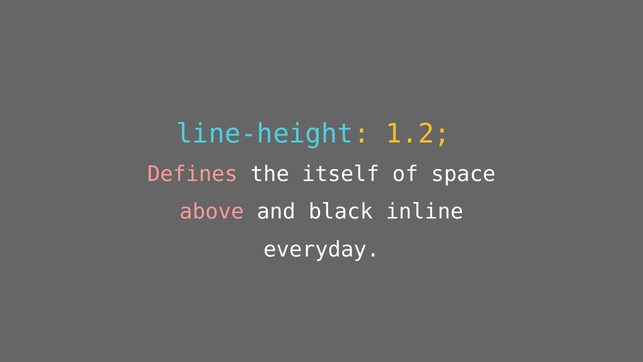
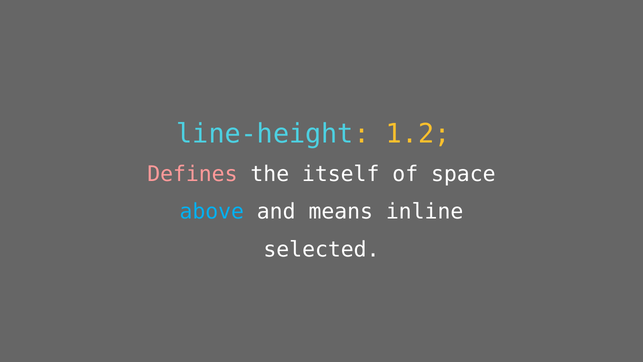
above colour: pink -> light blue (212, 212)
black: black -> means (341, 212)
everyday: everyday -> selected (321, 249)
